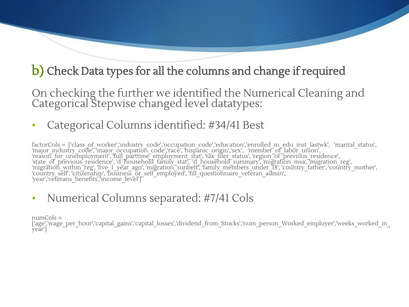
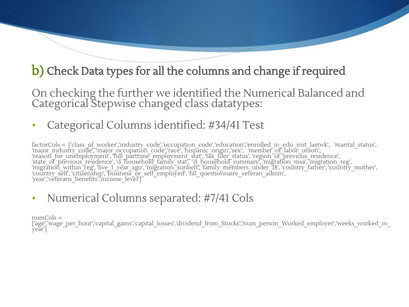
Cleaning: Cleaning -> Balanced (321, 93)
level: level -> class (197, 103)
Best: Best -> Test (253, 125)
